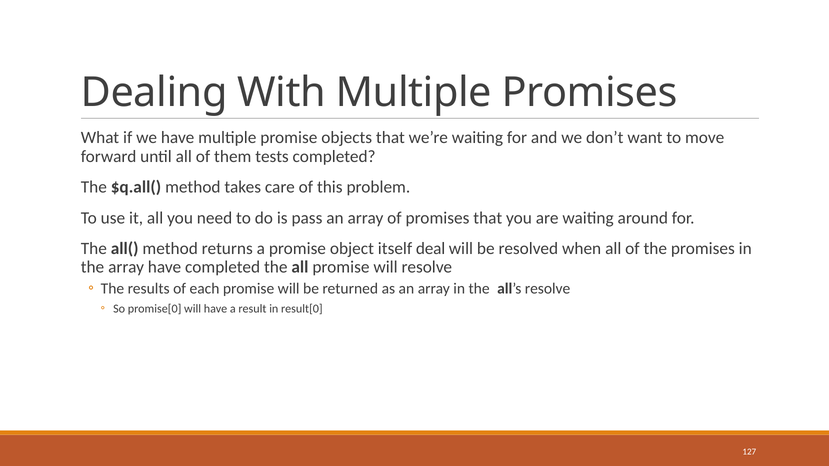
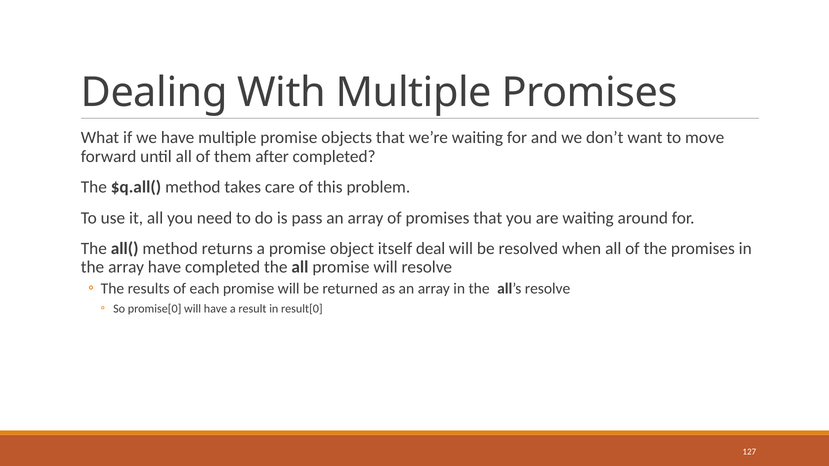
tests: tests -> after (272, 156)
